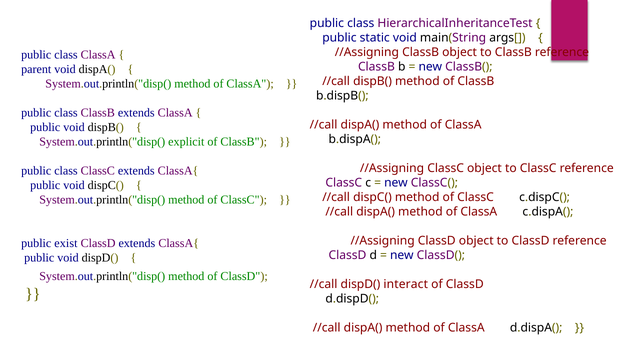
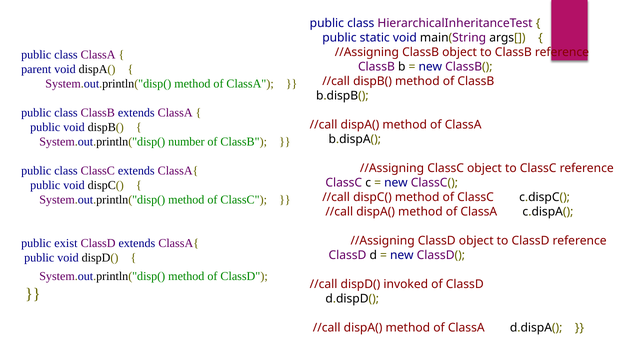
explicit: explicit -> number (186, 142)
interact: interact -> invoked (406, 284)
